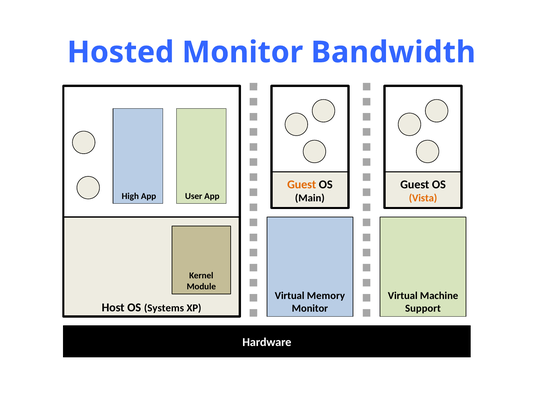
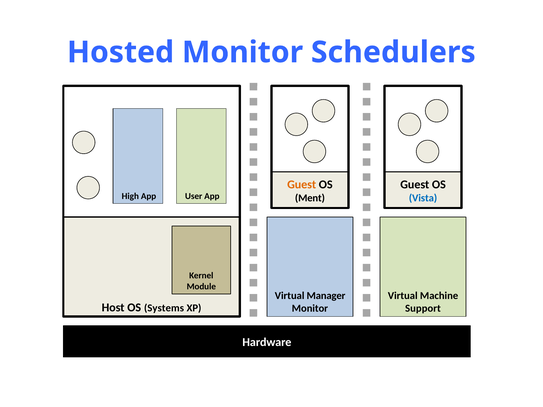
Bandwidth: Bandwidth -> Schedulers (393, 52)
Main: Main -> Ment (310, 198)
Vista colour: orange -> blue (423, 198)
Memory: Memory -> Manager (326, 296)
